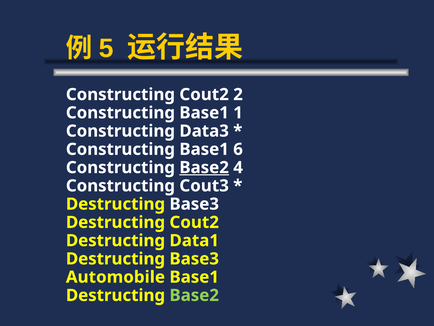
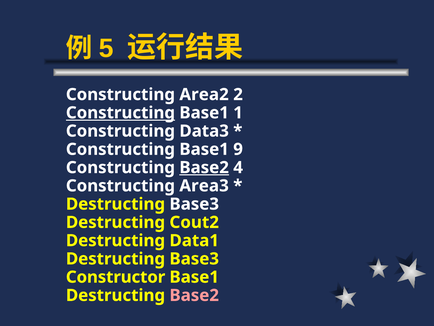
Constructing Cout2: Cout2 -> Area2 (204, 94)
Constructing underline: none -> present (120, 113)
6: 6 -> 9 (238, 149)
Cout3: Cout3 -> Area3 (204, 186)
Automobile: Automobile -> Constructor (116, 277)
Base2 colour: light green -> pink (194, 295)
